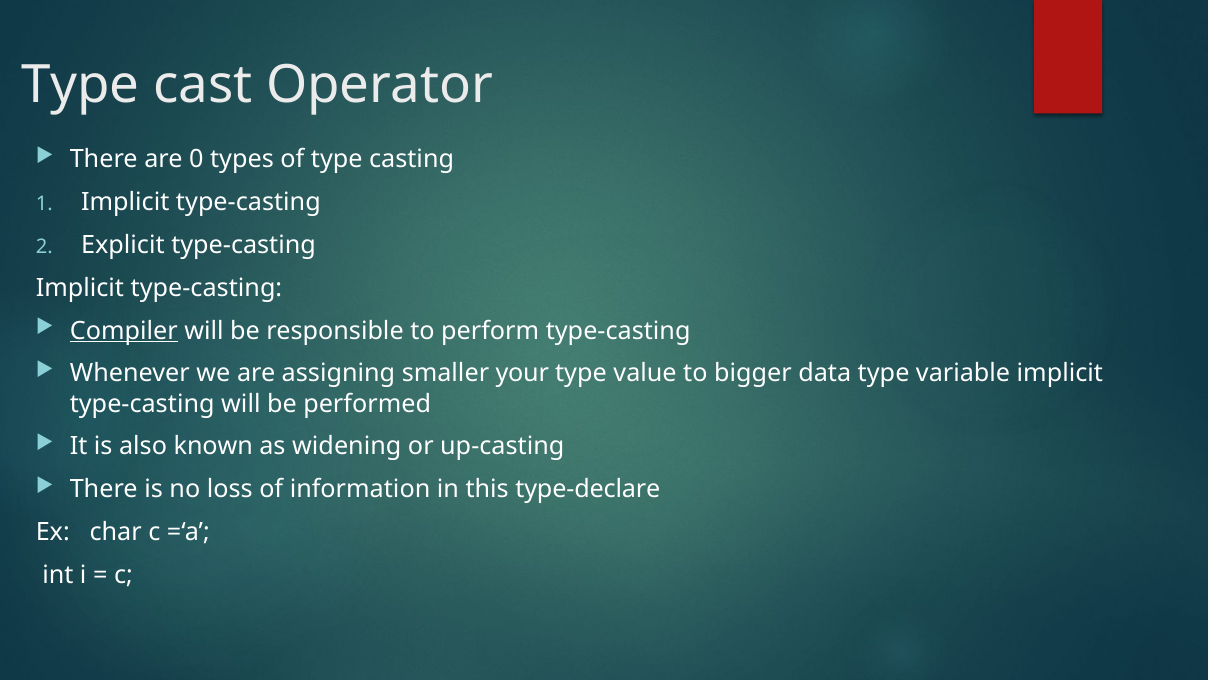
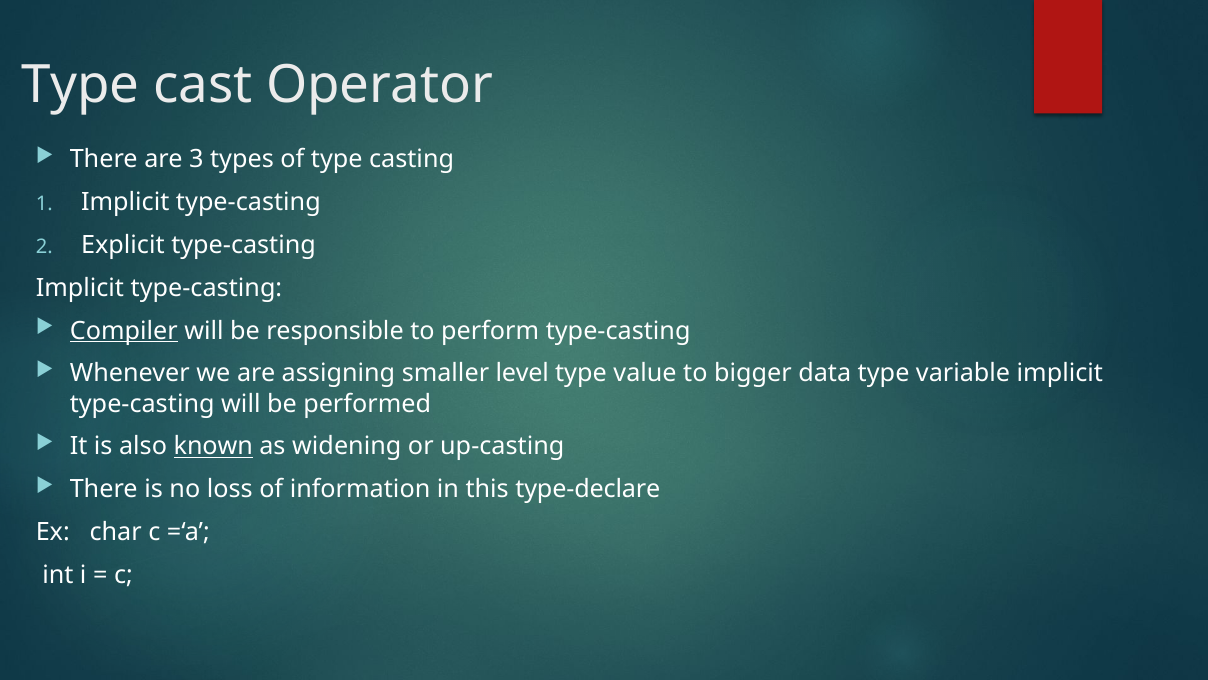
0: 0 -> 3 (196, 159)
your: your -> level (522, 373)
known underline: none -> present (213, 446)
